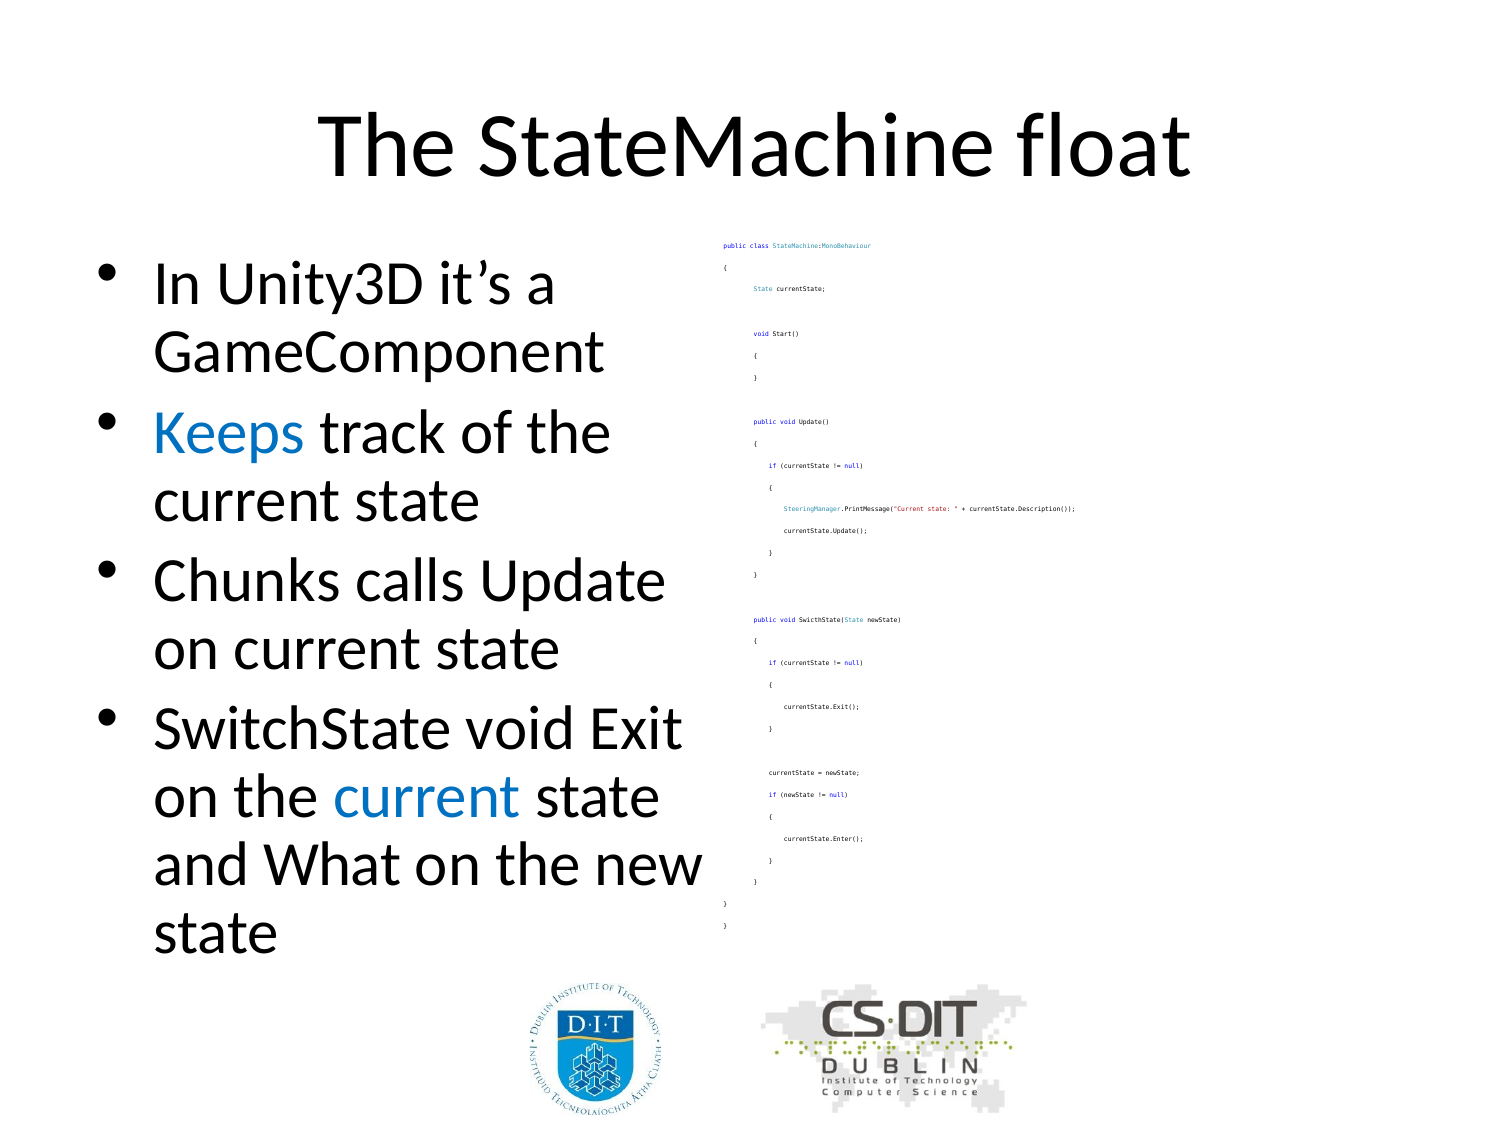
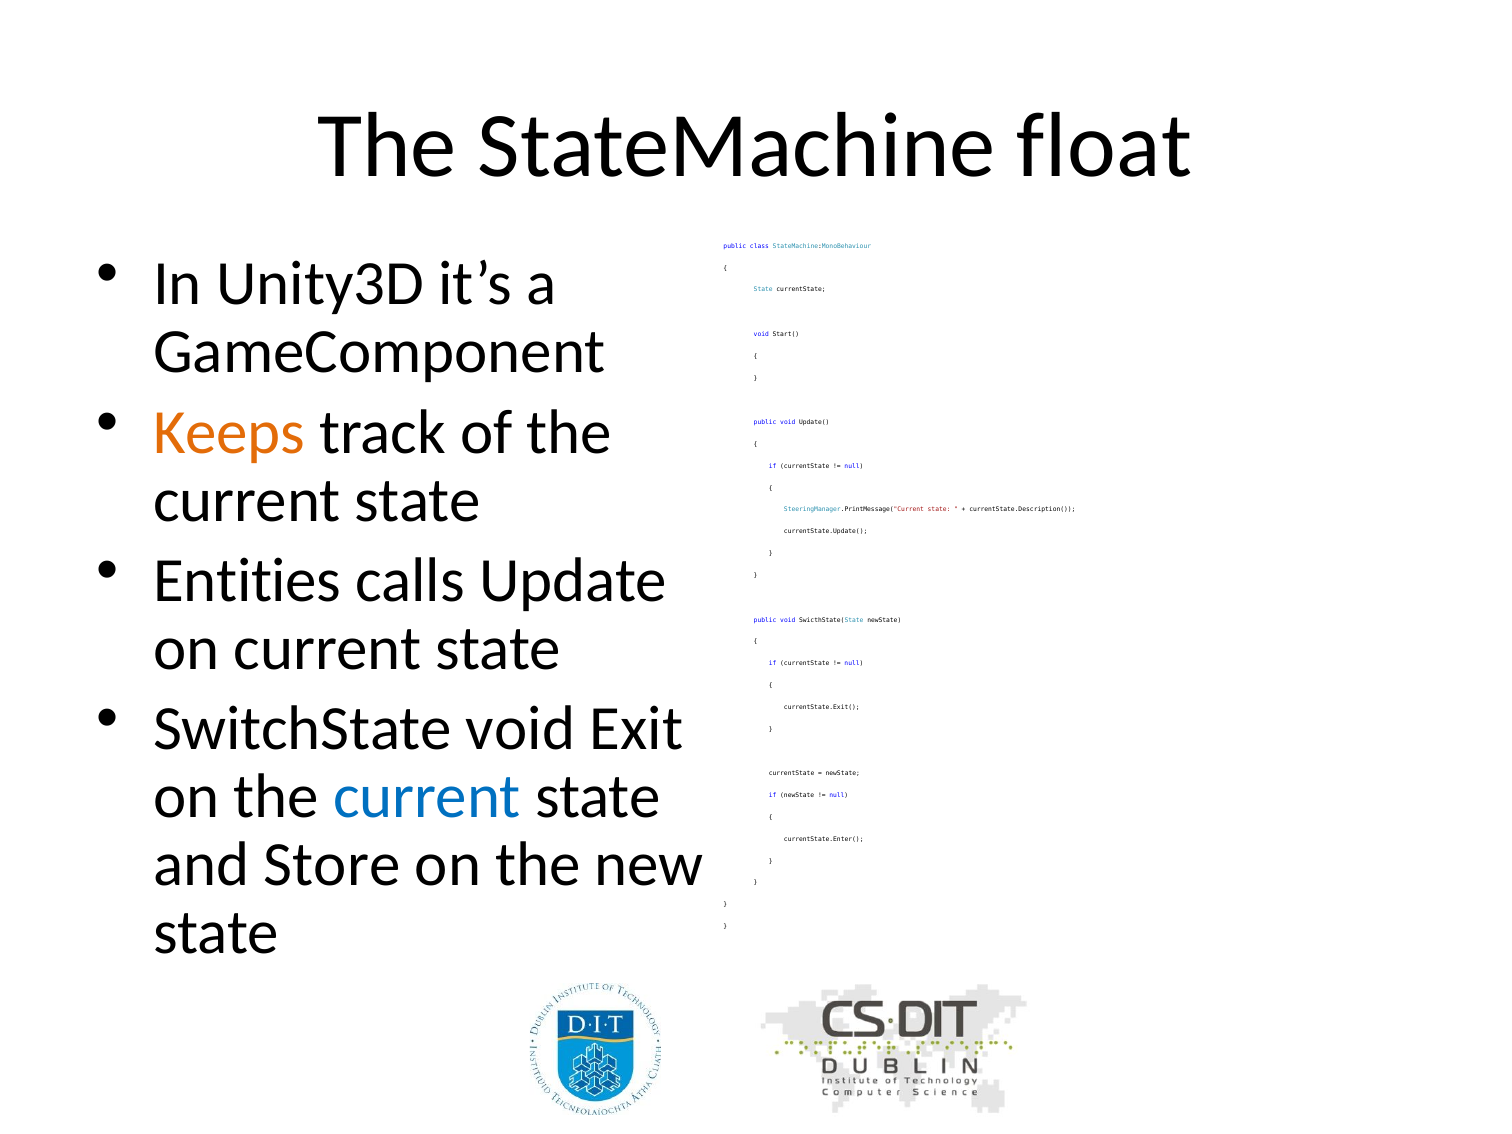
Keeps colour: blue -> orange (229, 432)
Chunks: Chunks -> Entities (247, 580)
What: What -> Store (332, 865)
